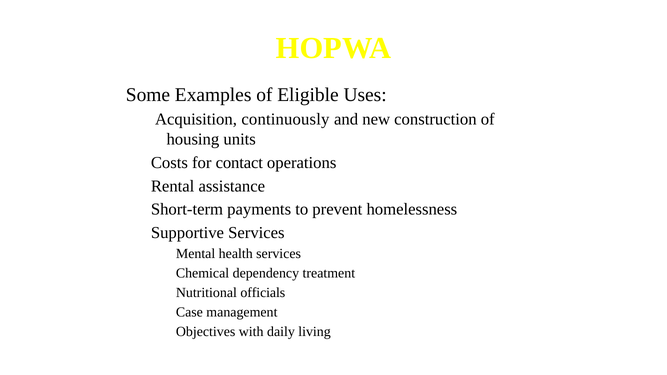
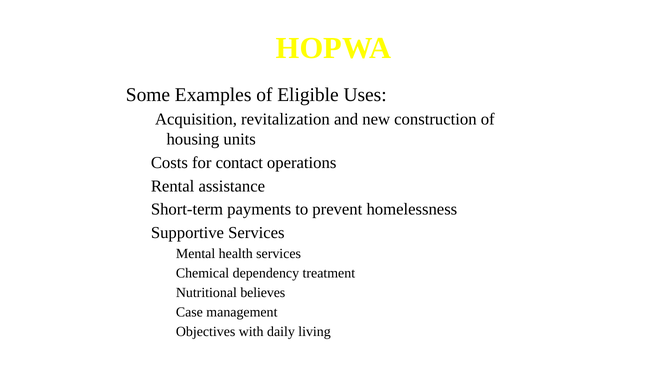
continuously: continuously -> revitalization (285, 119)
officials: officials -> believes (263, 293)
